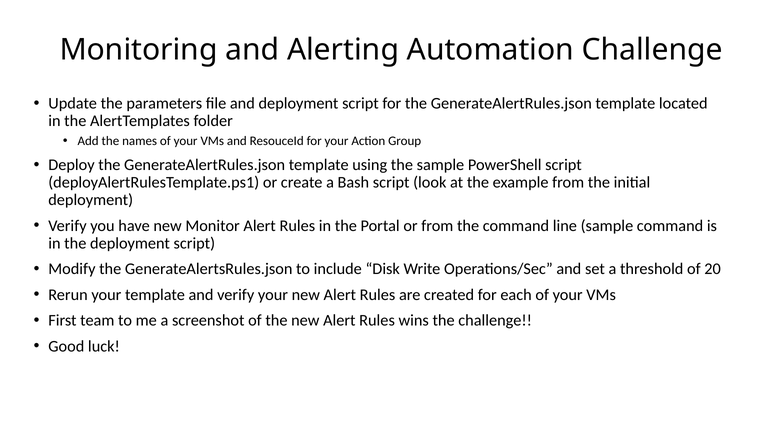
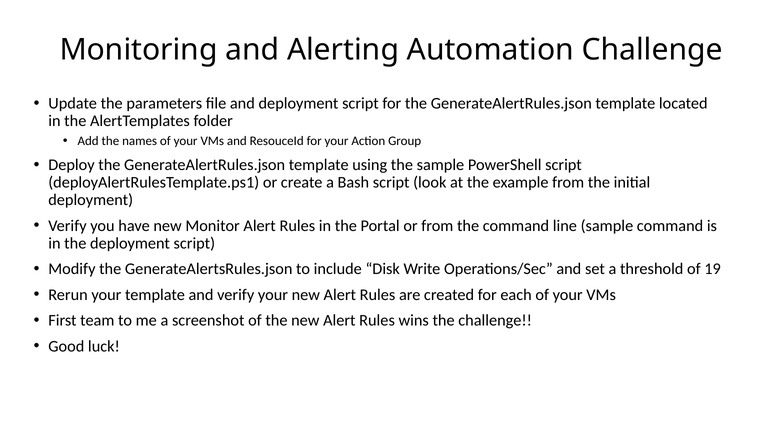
20: 20 -> 19 (713, 269)
